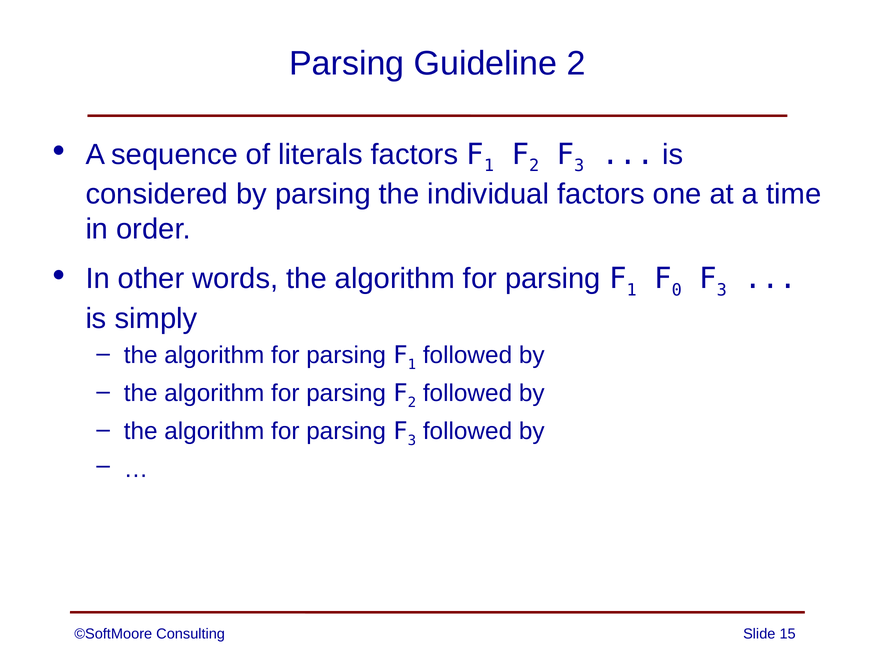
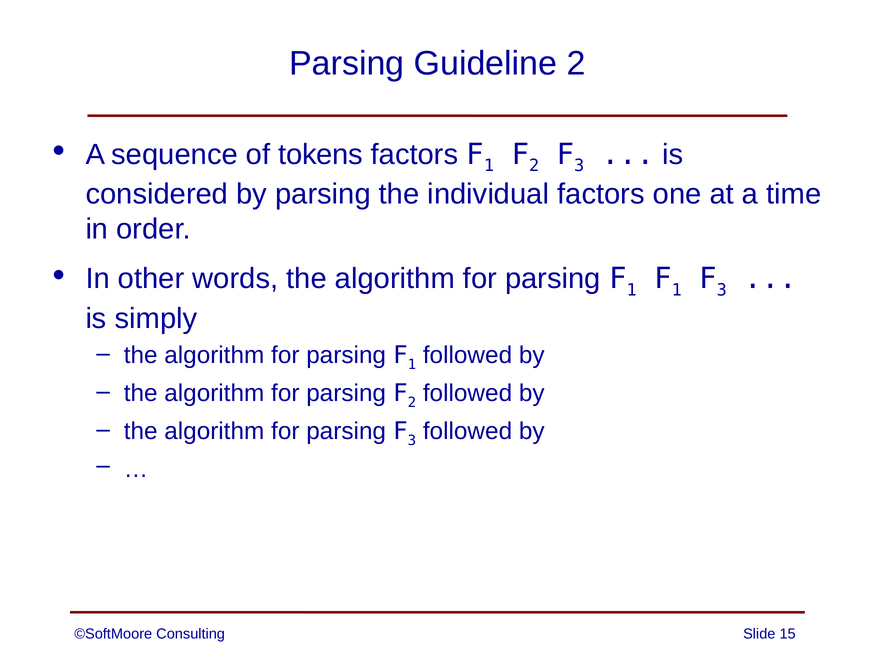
literals: literals -> tokens (321, 154)
0: 0 -> 1 (677, 290)
